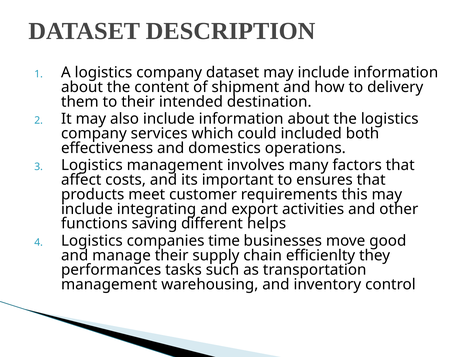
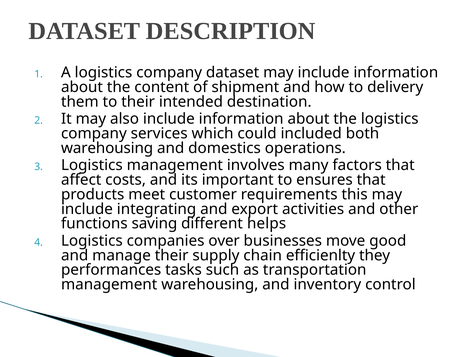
effectiveness: effectiveness -> warehousing (107, 148)
time: time -> over (224, 241)
